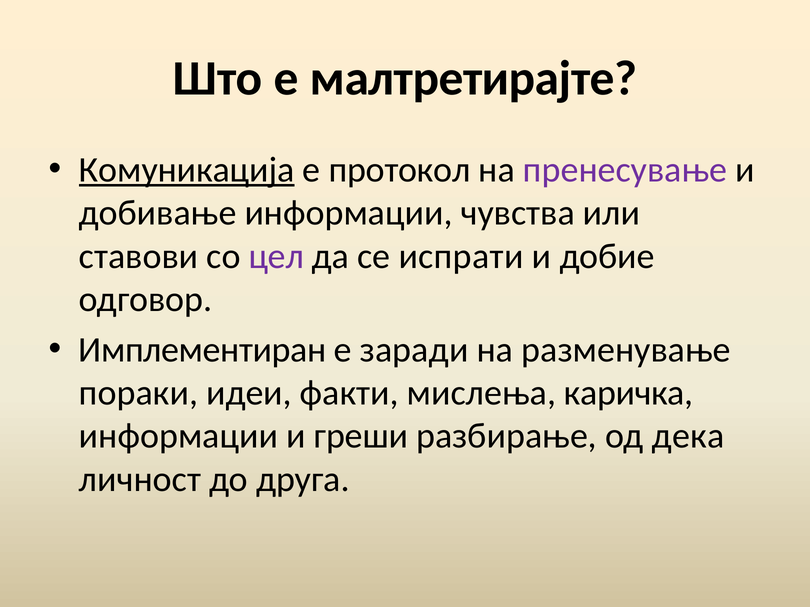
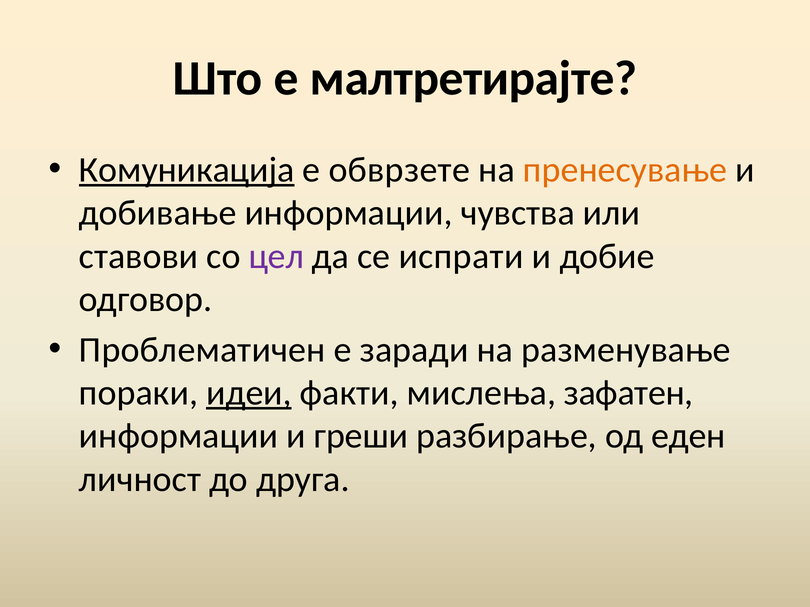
протокол: протокол -> обврзете (399, 170)
пренесување colour: purple -> orange (625, 170)
Имплементиран: Имплементиран -> Проблематичен (202, 350)
идеи underline: none -> present (249, 393)
каричка: каричка -> зафатен (629, 393)
дека: дека -> еден (688, 436)
